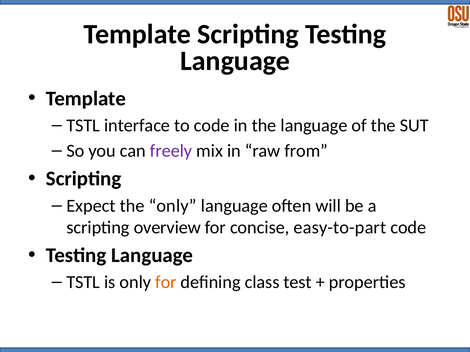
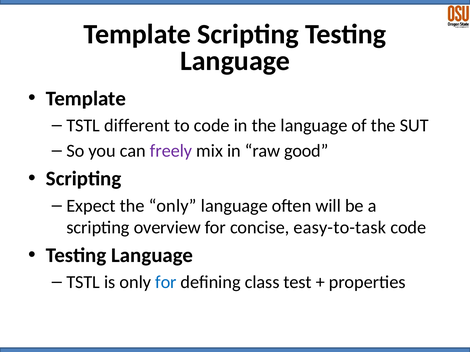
interface: interface -> different (137, 126)
from: from -> good (306, 151)
easy-to-part: easy-to-part -> easy-to-task (340, 228)
for colour: orange -> blue (166, 283)
